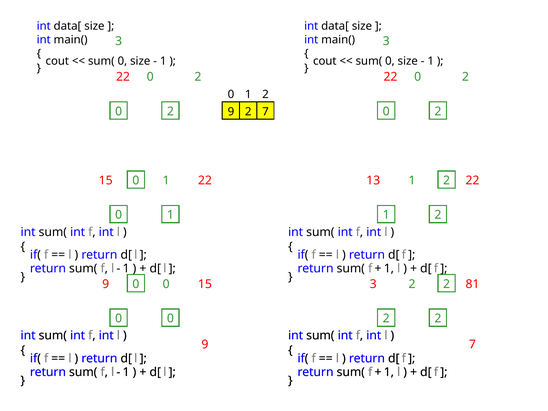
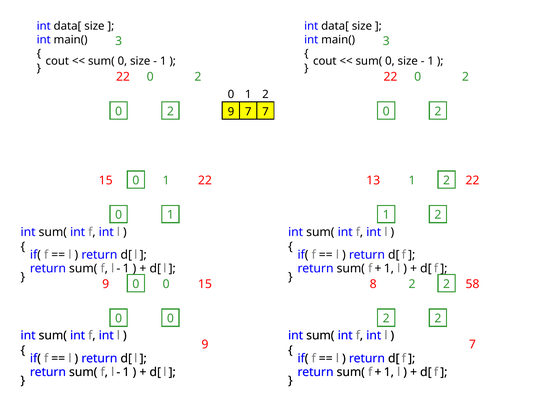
2: 2 -> 7 (248, 112)
9 3: 3 -> 8 (373, 284)
81: 81 -> 58 (472, 284)
